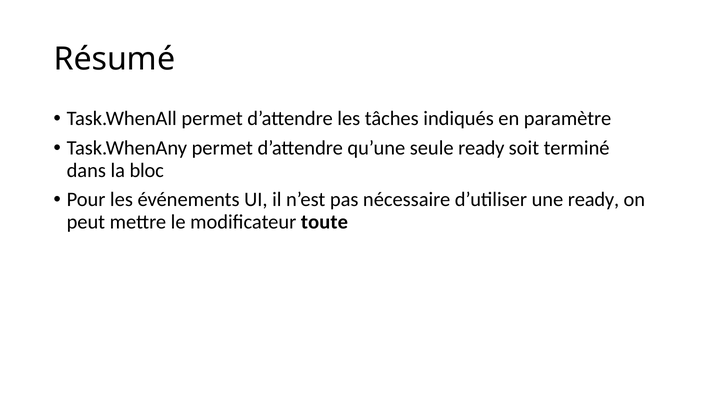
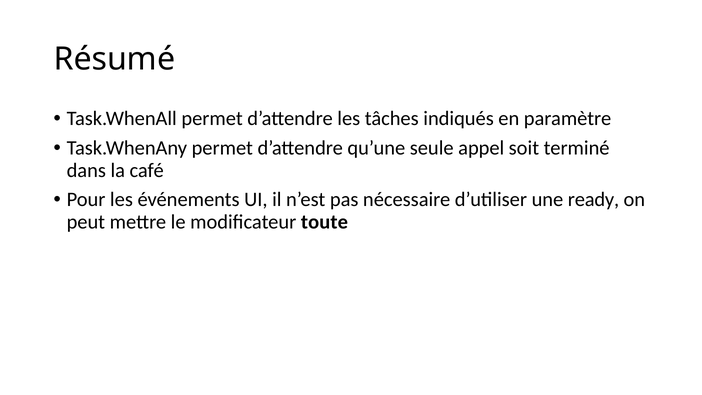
seule ready: ready -> appel (481, 148)
bloc: bloc -> café (147, 170)
